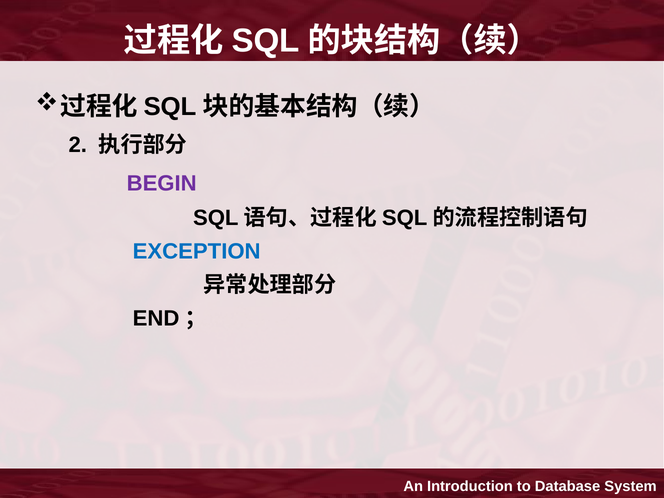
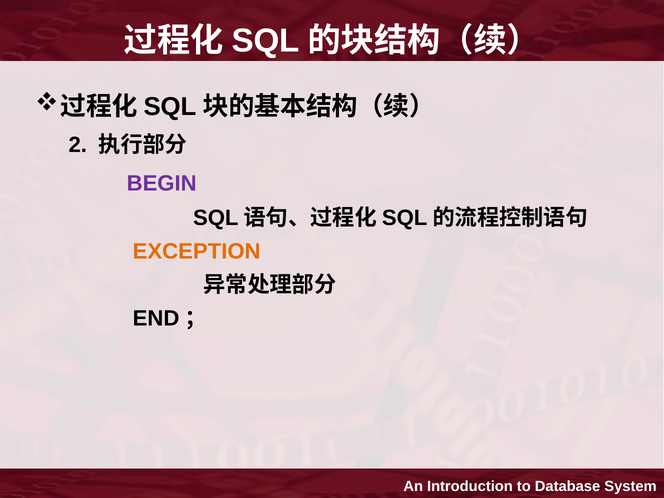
EXCEPTION colour: blue -> orange (197, 251)
